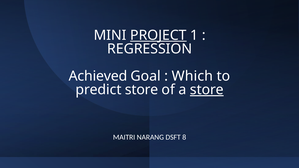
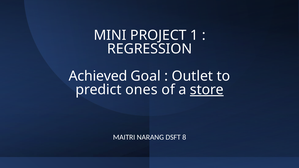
PROJECT underline: present -> none (158, 35)
Which: Which -> Outlet (192, 76)
predict store: store -> ones (141, 90)
